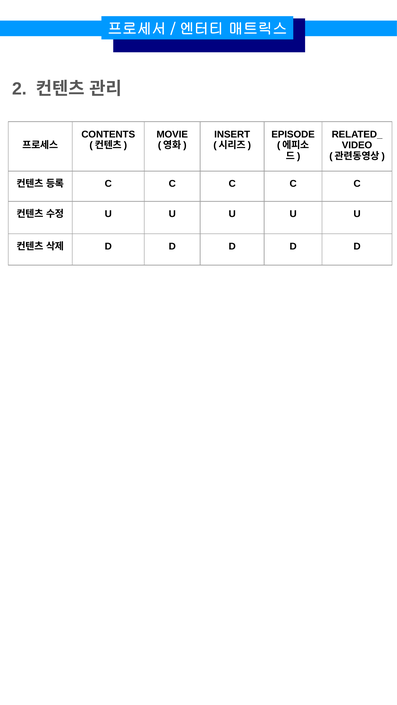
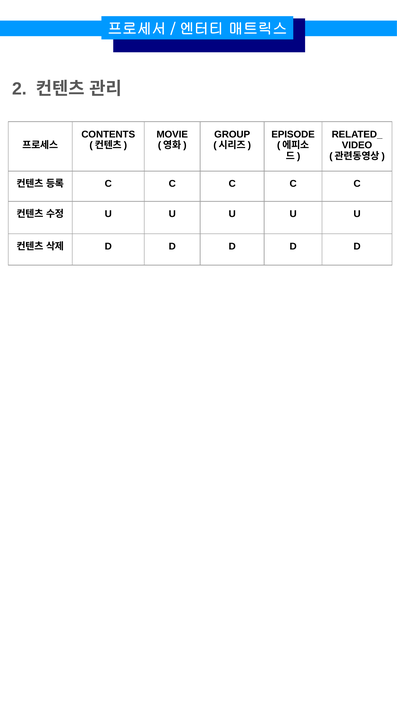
INSERT: INSERT -> GROUP (232, 134)
